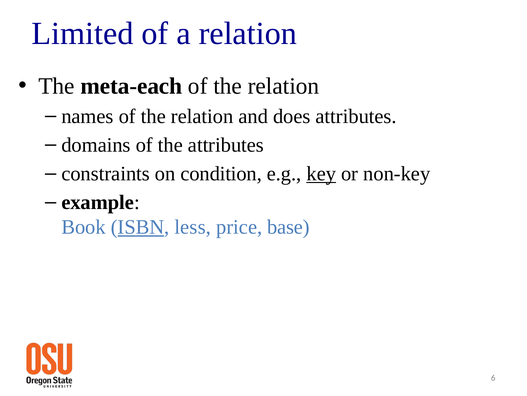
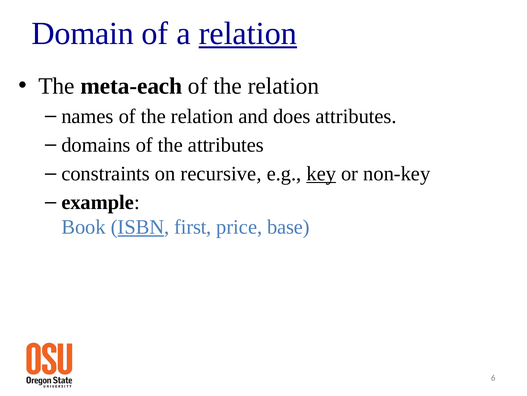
Limited: Limited -> Domain (83, 33)
relation underline: none -> present (248, 33)
condition: condition -> recursive (221, 173)
less: less -> first (193, 227)
